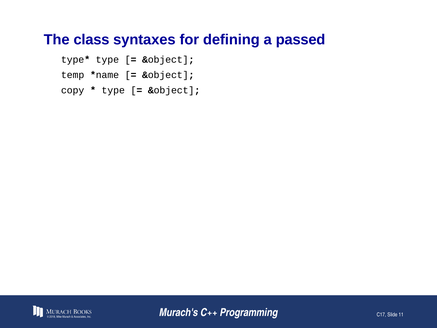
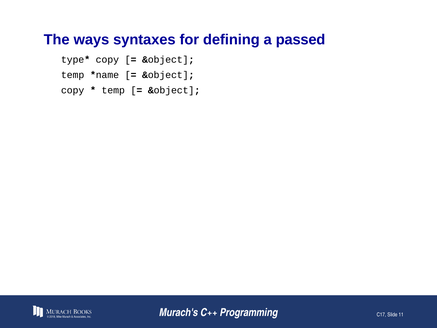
class: class -> ways (91, 40)
type: type -> copy (107, 60)
type: type -> temp (113, 90)
